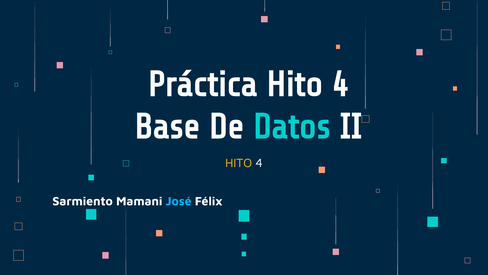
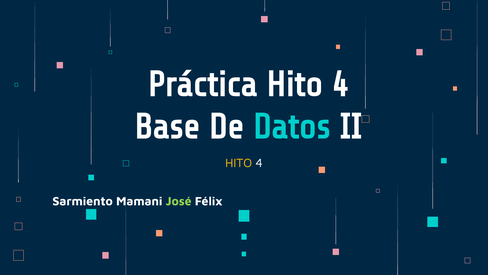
José colour: light blue -> light green (179, 201)
